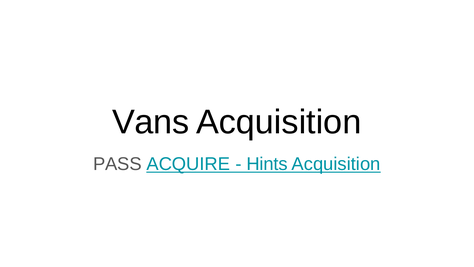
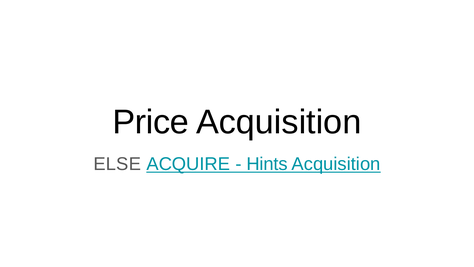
Vans: Vans -> Price (151, 122)
PASS: PASS -> ELSE (117, 164)
